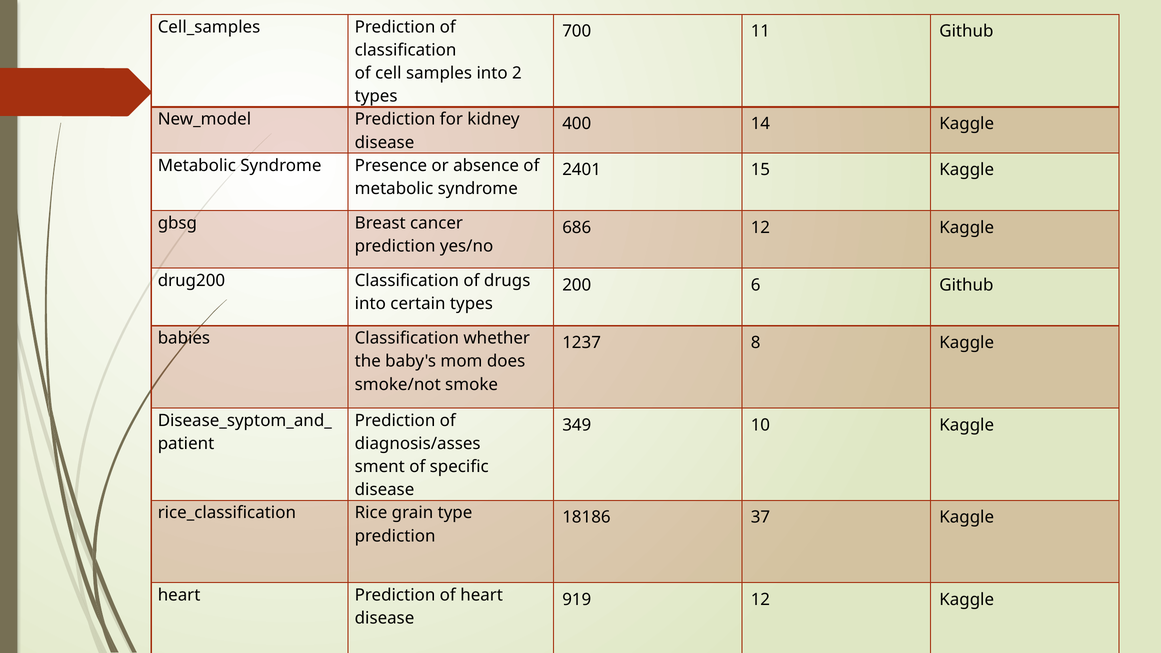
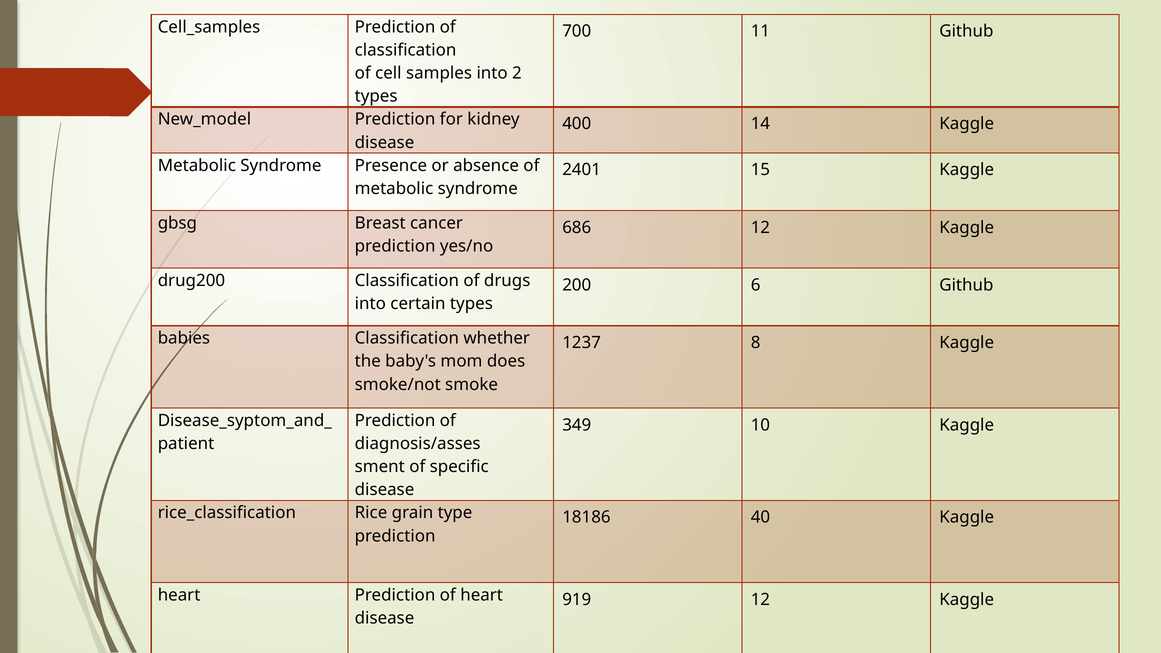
37: 37 -> 40 (760, 517)
